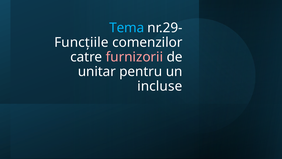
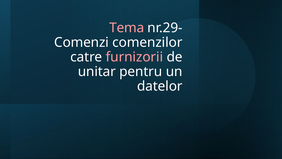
Tema colour: light blue -> pink (127, 28)
Funcțiile: Funcțiile -> Comenzi (81, 42)
incluse: incluse -> datelor (160, 86)
